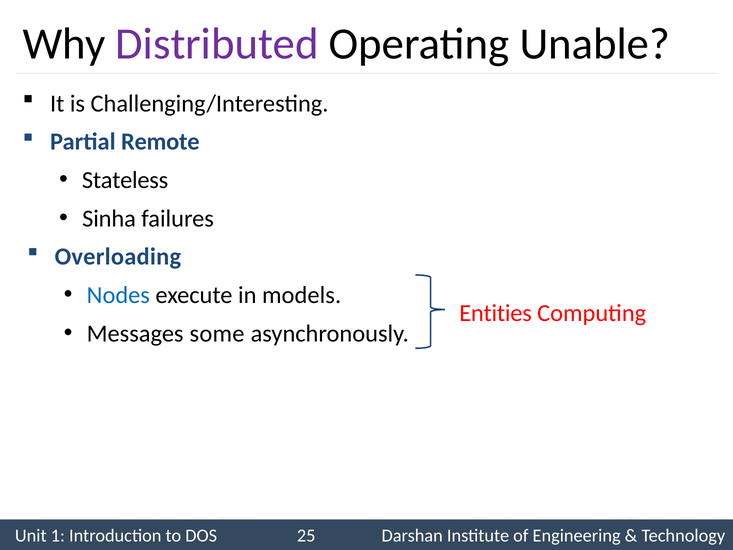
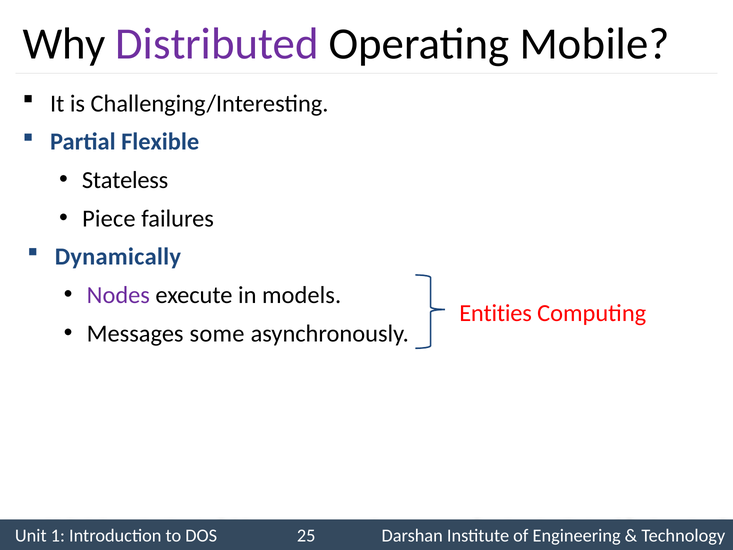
Unable: Unable -> Mobile (595, 44)
Remote: Remote -> Flexible (160, 142)
Sinha: Sinha -> Piece (109, 218)
Overloading: Overloading -> Dynamically (118, 257)
Nodes colour: blue -> purple (118, 295)
